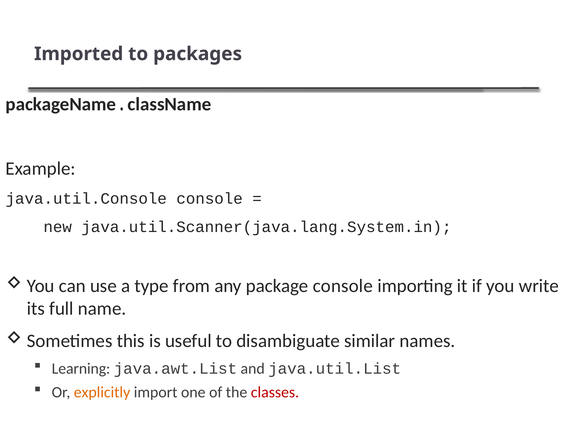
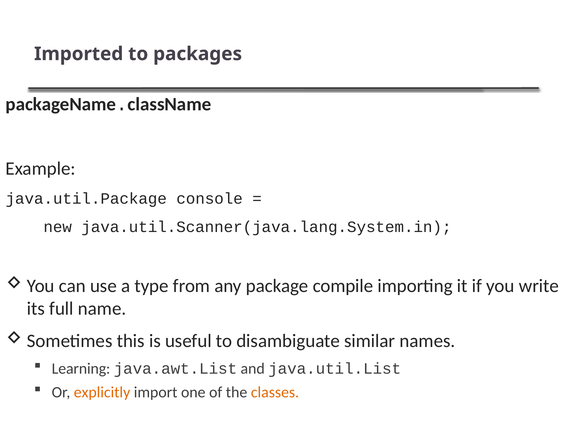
java.util.Console: java.util.Console -> java.util.Package (86, 199)
package console: console -> compile (343, 286)
classes colour: red -> orange (275, 392)
